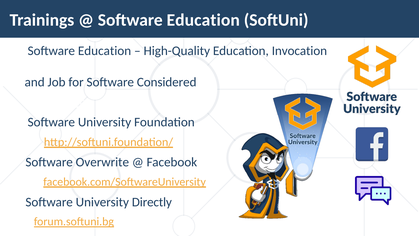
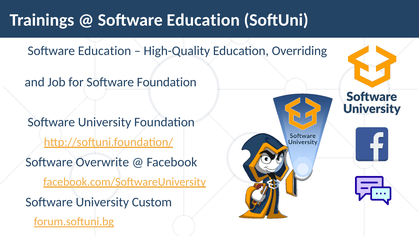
Invocation: Invocation -> Overriding (299, 51)
Software Considered: Considered -> Foundation (167, 82)
Directly: Directly -> Custom (152, 202)
